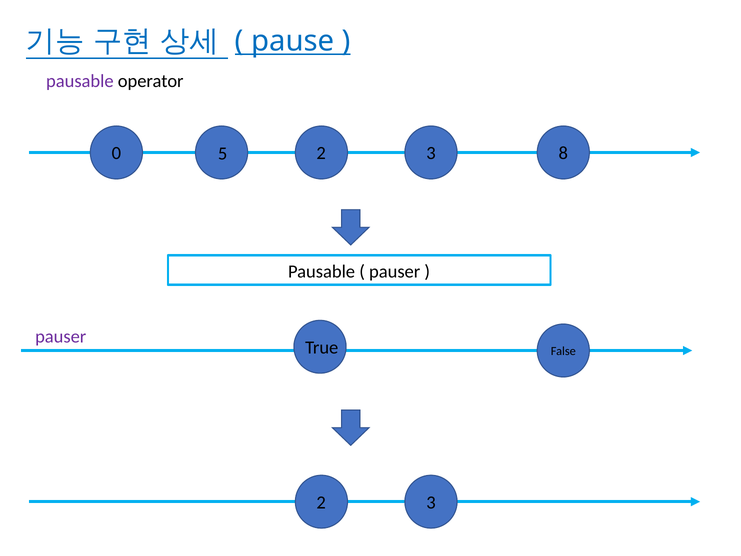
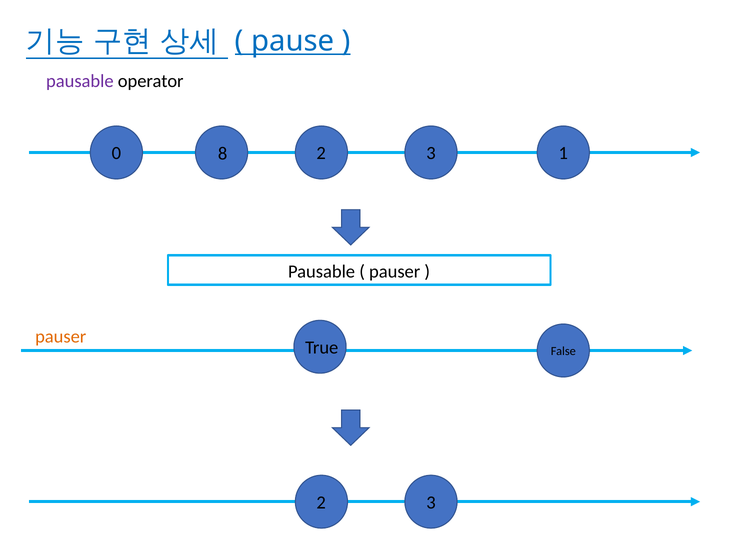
5: 5 -> 8 (223, 154)
8: 8 -> 1 (563, 153)
pauser colour: purple -> orange (61, 336)
